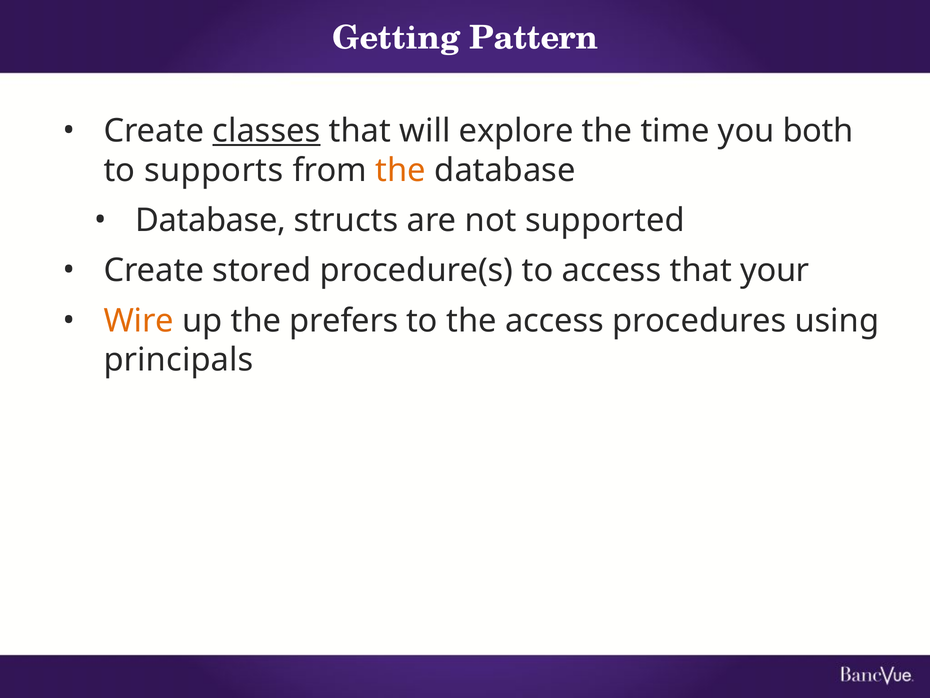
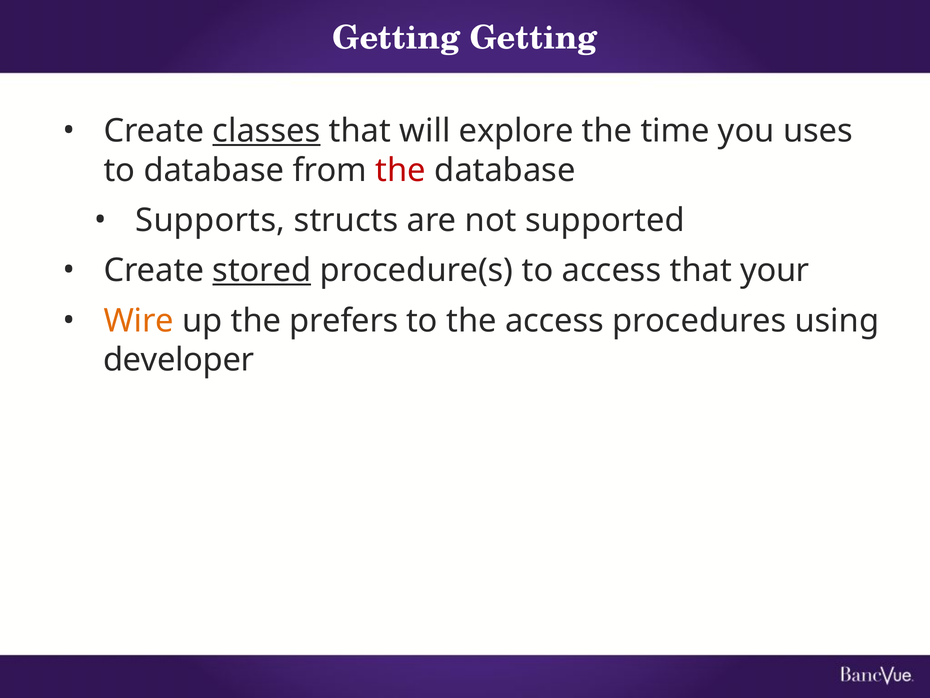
Getting Pattern: Pattern -> Getting (533, 38)
both: both -> uses (818, 131)
to supports: supports -> database (214, 170)
the colour: orange -> red (401, 170)
Database: Database -> Supports (210, 220)
stored underline: none -> present (262, 270)
principals: principals -> developer (179, 360)
